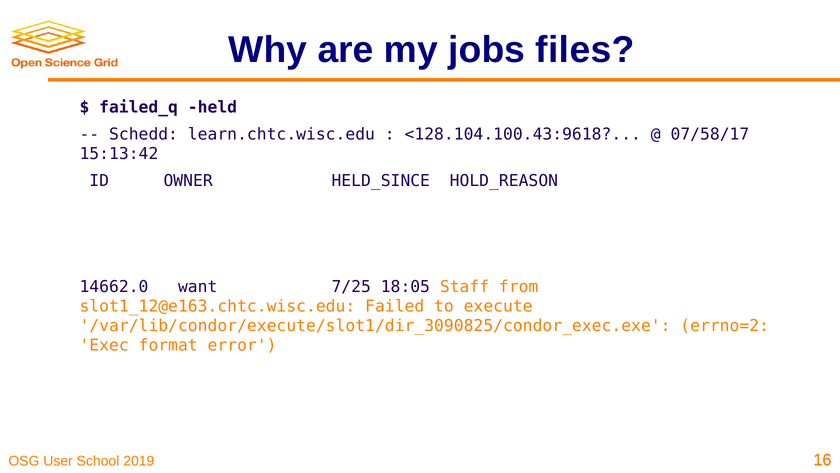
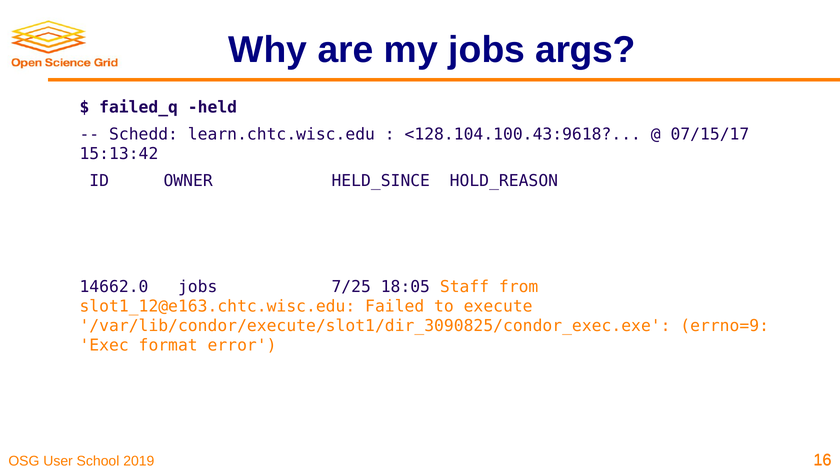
files: files -> args (585, 50)
07/58/17: 07/58/17 -> 07/15/17 (710, 134)
14662.0 want: want -> jobs (198, 286)
errno=2: errno=2 -> errno=9 (725, 326)
